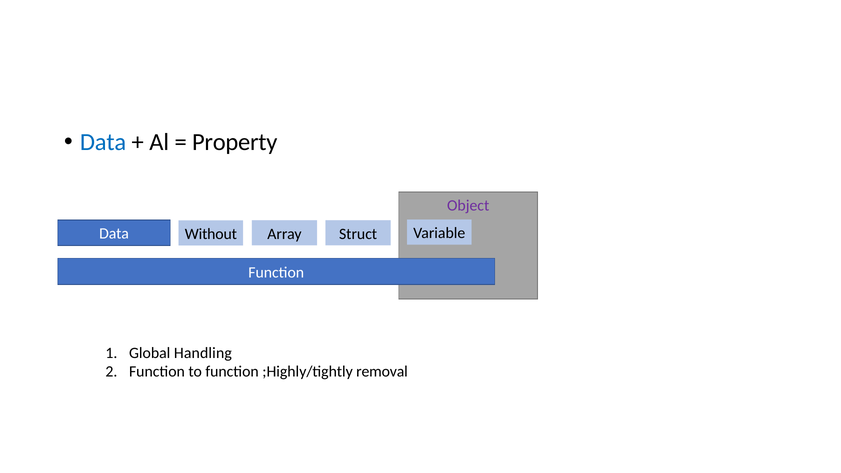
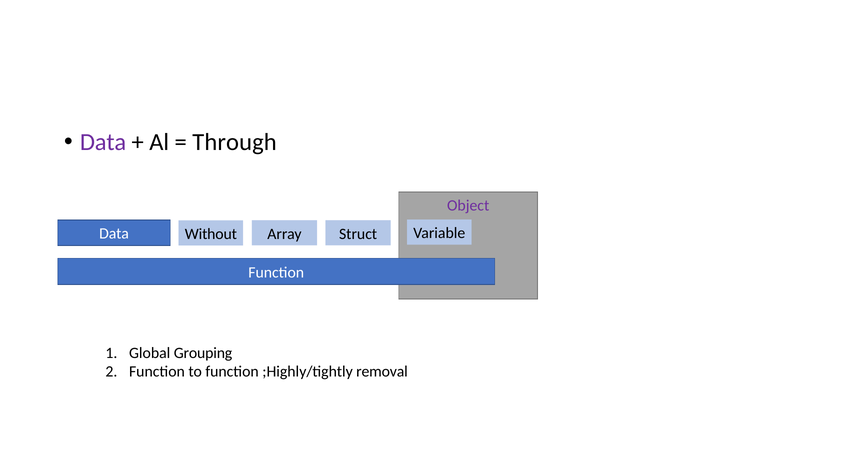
Data colour: blue -> purple (103, 142)
Property: Property -> Through (235, 142)
Handling: Handling -> Grouping (203, 353)
